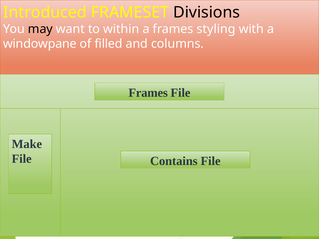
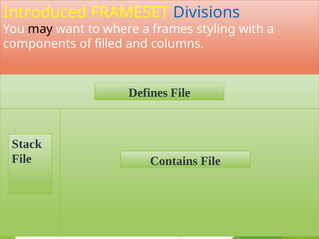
Divisions colour: black -> blue (207, 12)
within: within -> where (121, 29)
windowpane: windowpane -> components (40, 44)
Frames: Frames -> Defines (148, 93)
Make: Make -> Stack (27, 144)
